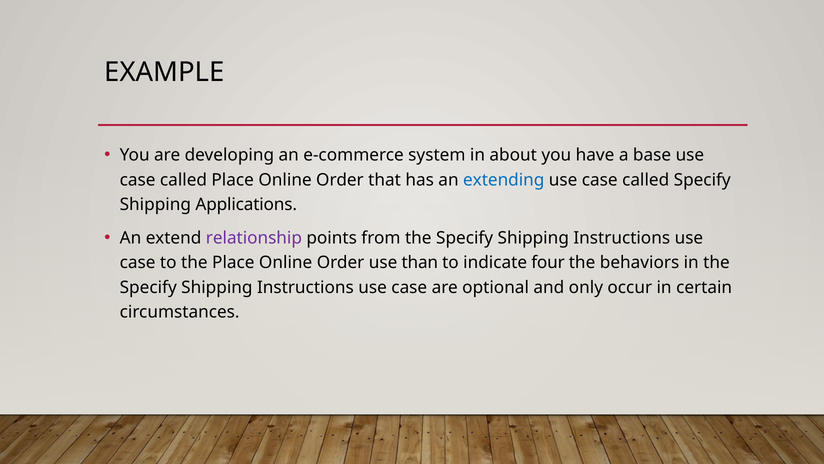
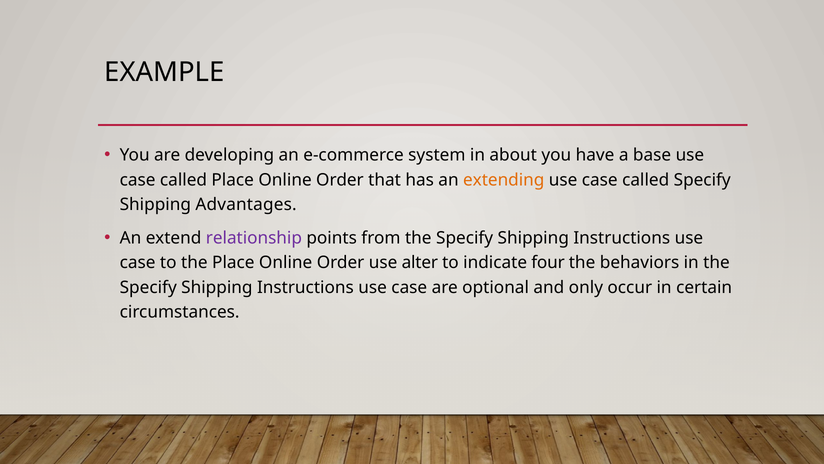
extending colour: blue -> orange (504, 180)
Applications: Applications -> Advantages (246, 204)
than: than -> alter (420, 262)
